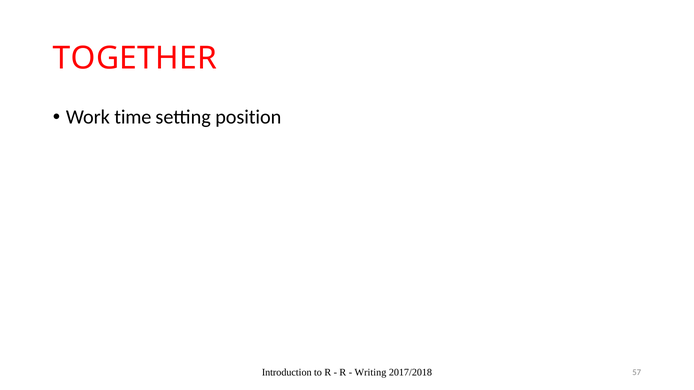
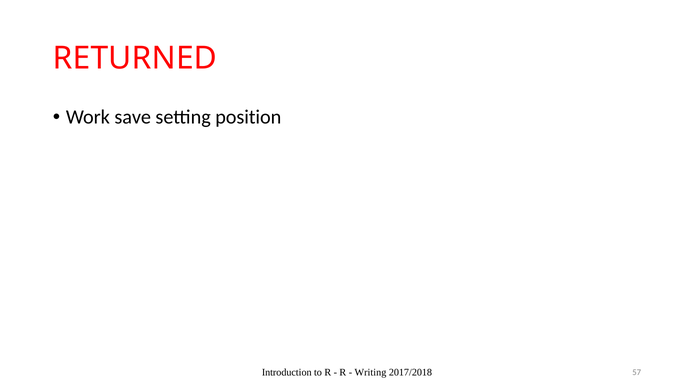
TOGETHER: TOGETHER -> RETURNED (135, 58)
time: time -> save (133, 117)
